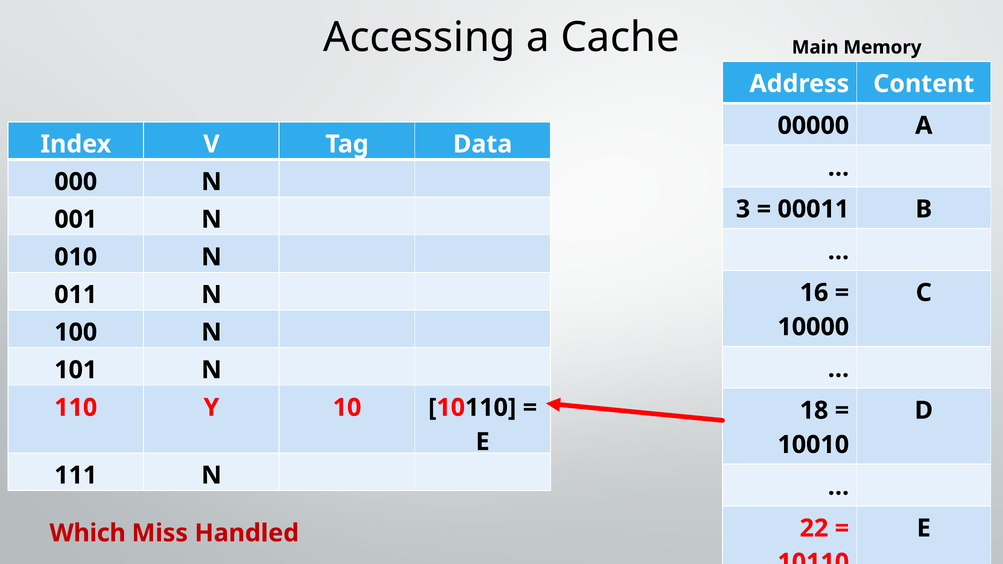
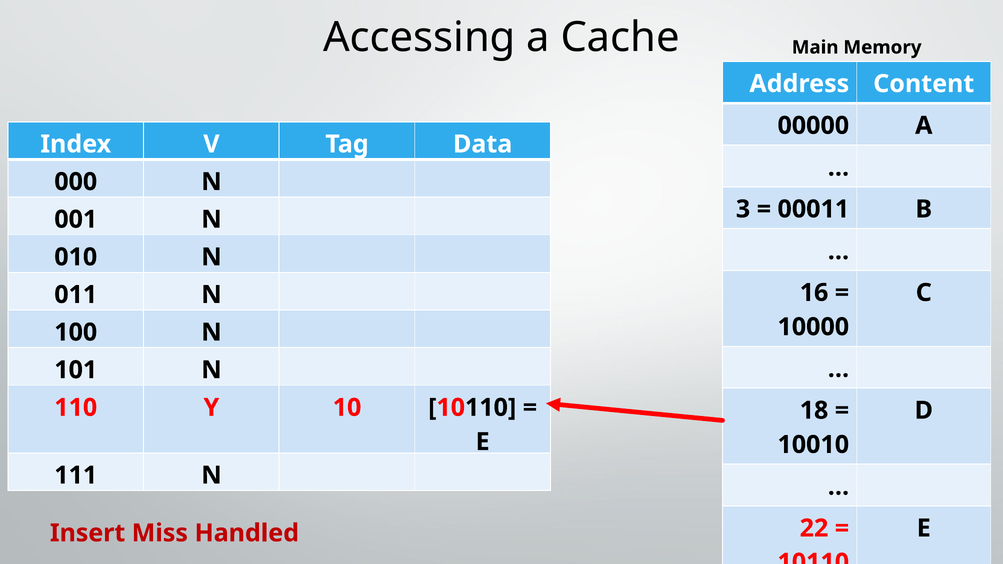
Which: Which -> Insert (88, 533)
